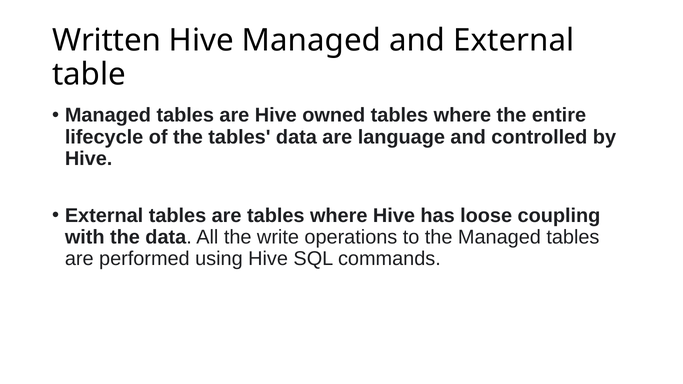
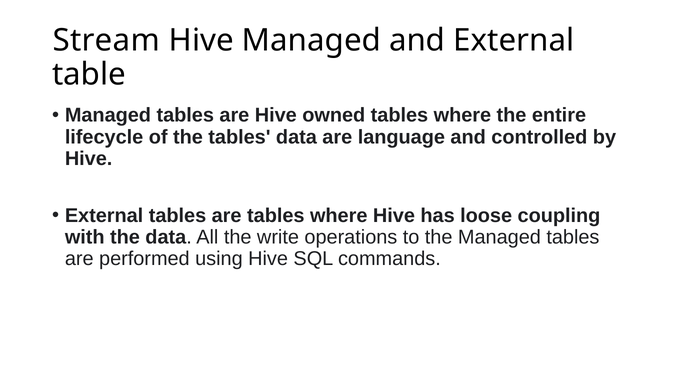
Written: Written -> Stream (106, 40)
